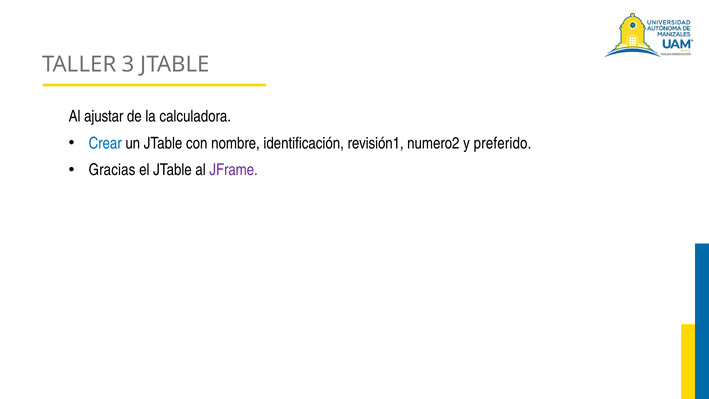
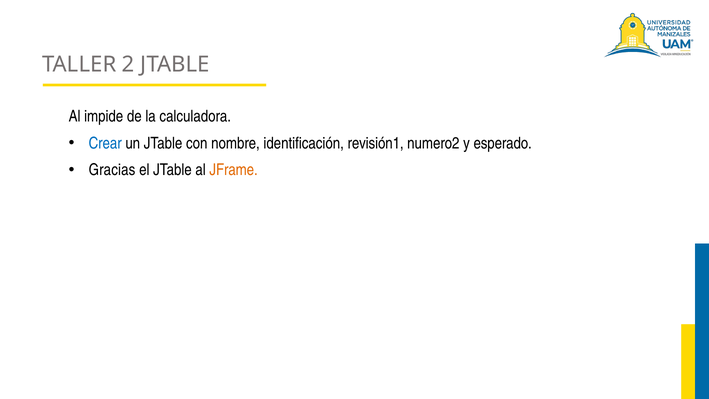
3: 3 -> 2 (128, 64)
ajustar: ajustar -> impide (104, 116)
preferido: preferido -> esperado (503, 143)
JFrame colour: purple -> orange (234, 170)
